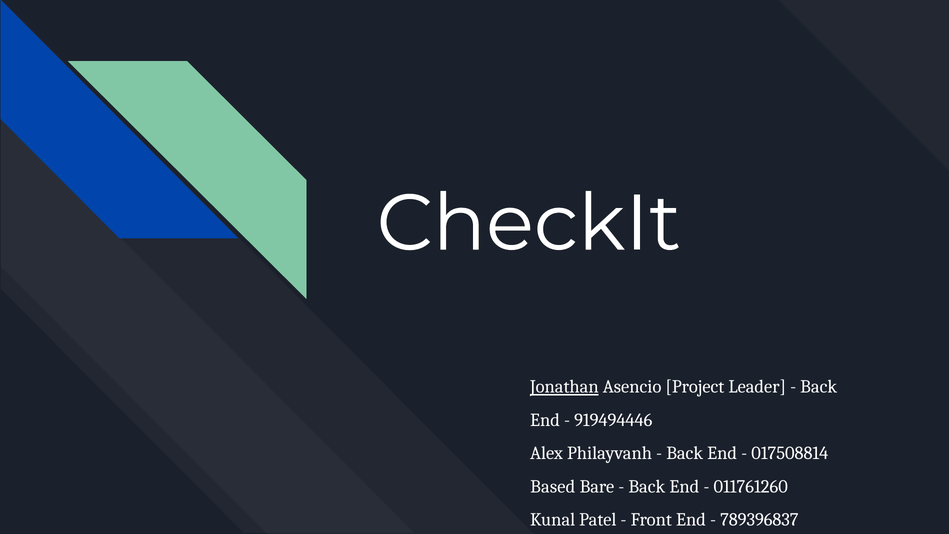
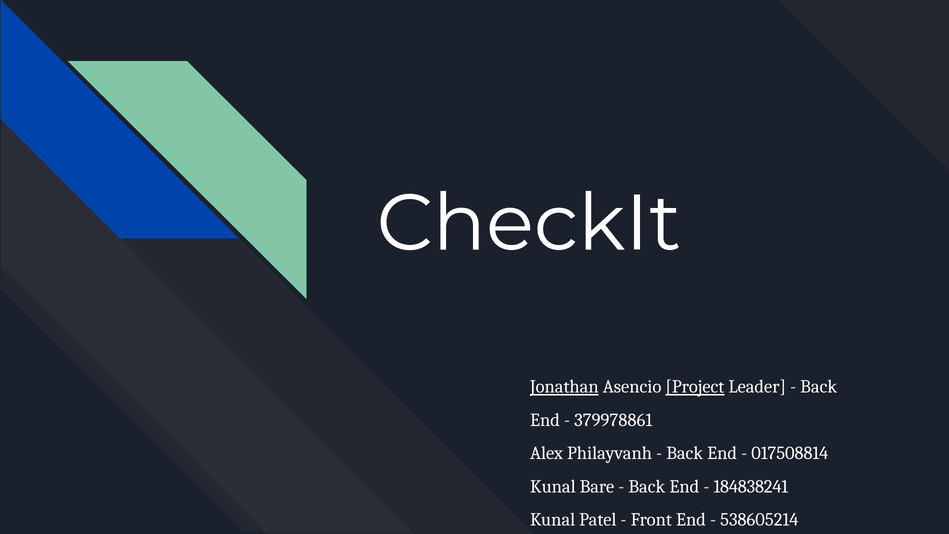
Project underline: none -> present (695, 387)
919494446: 919494446 -> 379978861 (613, 420)
Based: Based -> Kunal (553, 486)
011761260: 011761260 -> 184838241 (751, 486)
789396837: 789396837 -> 538605214 (759, 520)
